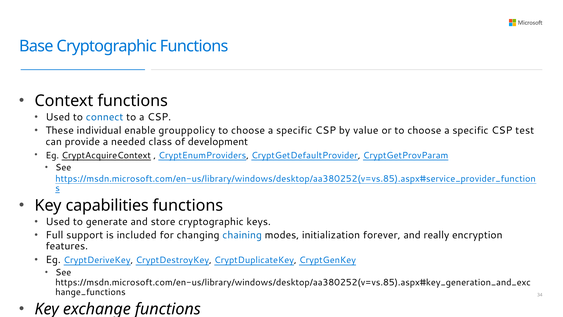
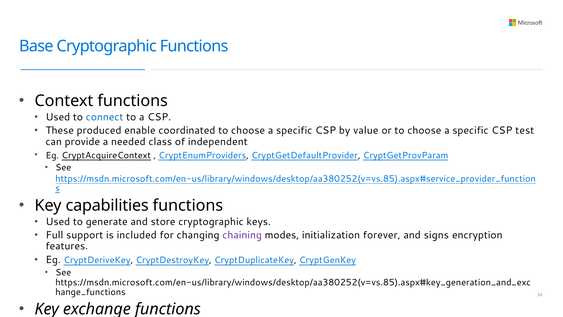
individual: individual -> produced (99, 130)
grouppolicy: grouppolicy -> coordinated (187, 130)
development: development -> independent (218, 142)
chaining colour: blue -> purple (242, 235)
really: really -> signs (436, 235)
